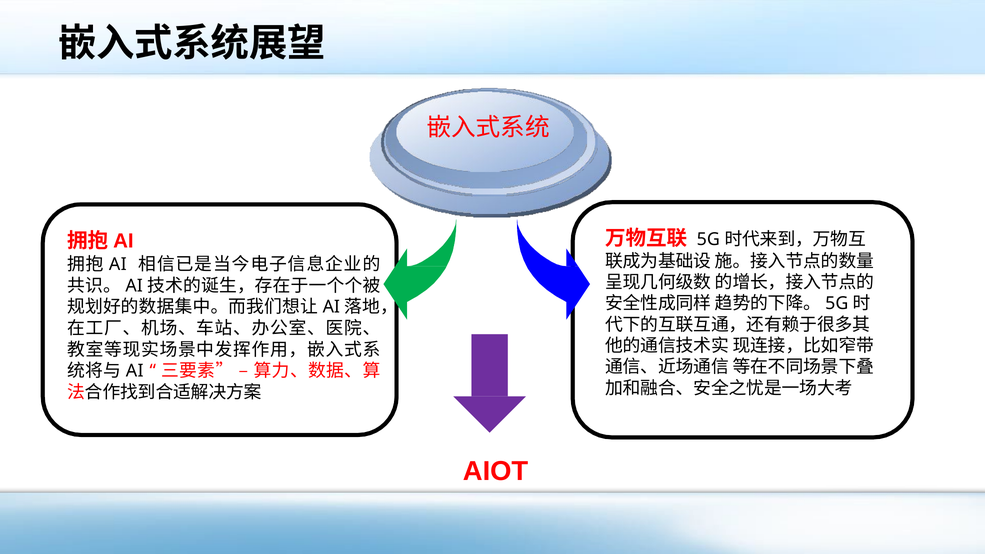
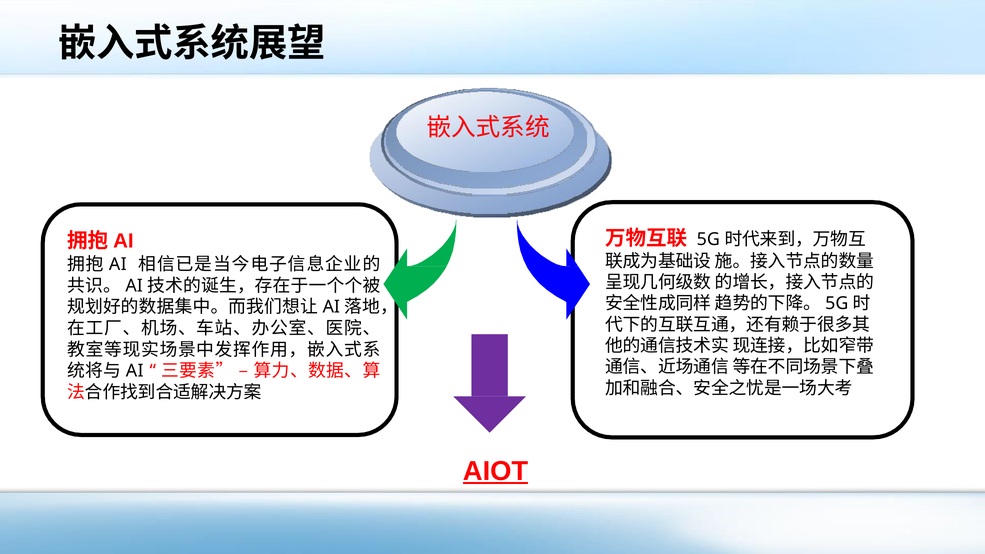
AIOT underline: none -> present (496, 471)
